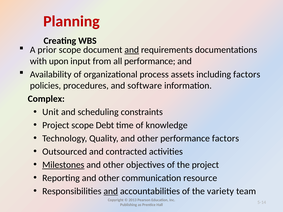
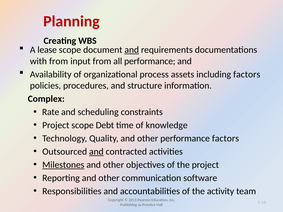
prior: prior -> lease (47, 50)
with upon: upon -> from (59, 61)
software: software -> structure (145, 86)
Unit: Unit -> Rate (51, 112)
and underline: none -> present (96, 152)
resource: resource -> software (200, 178)
and underline: present -> none (111, 191)
variety: variety -> activity (221, 191)
